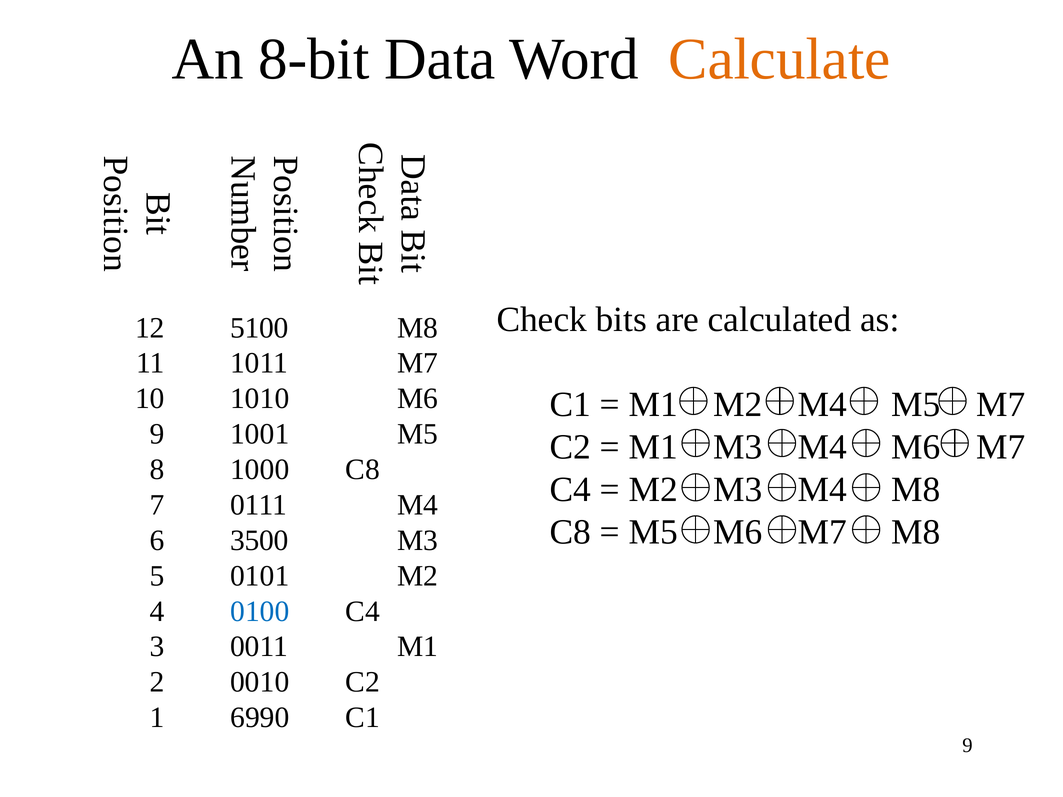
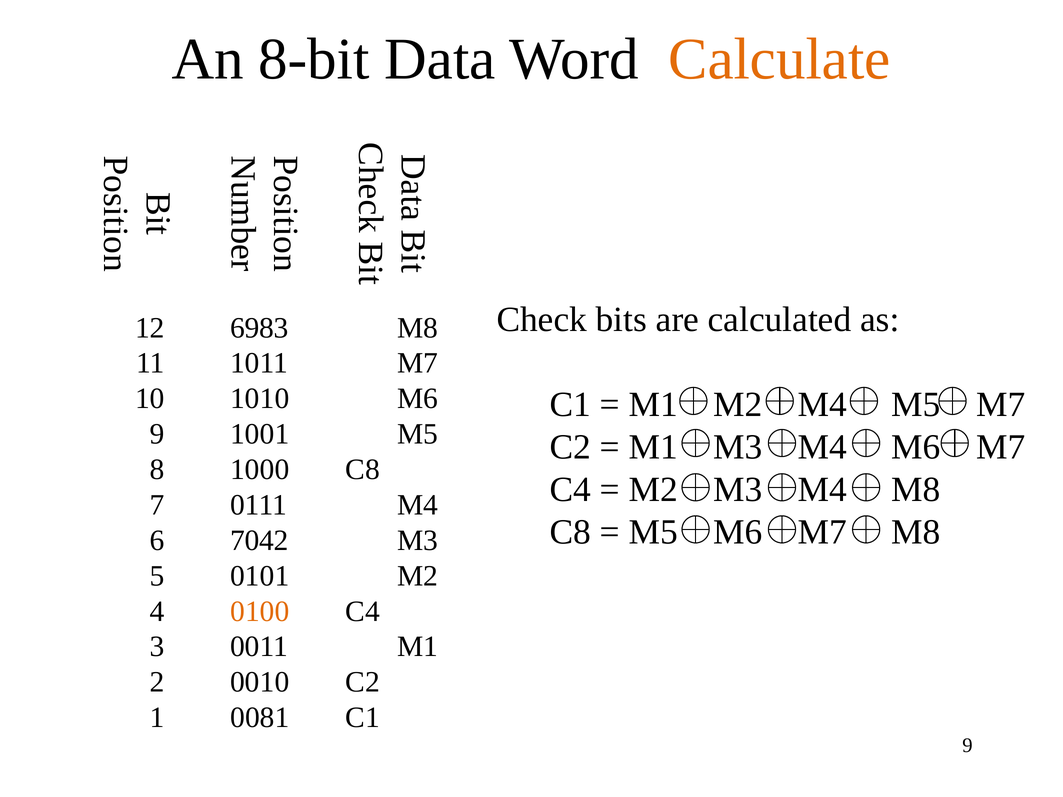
5100: 5100 -> 6983 (259, 328)
3500: 3500 -> 7042 (259, 541)
0100 colour: blue -> orange (260, 611)
6990: 6990 -> 0081 (260, 718)
